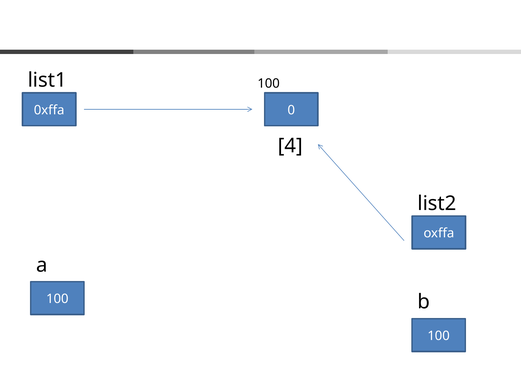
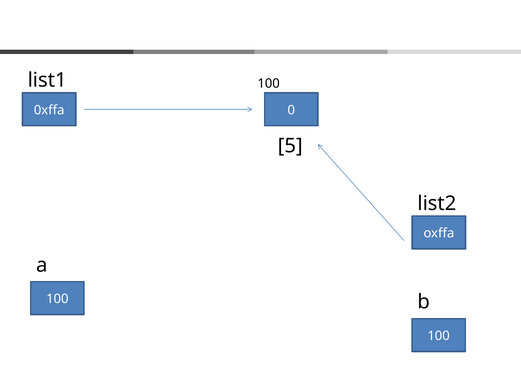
4: 4 -> 5 (290, 146)
